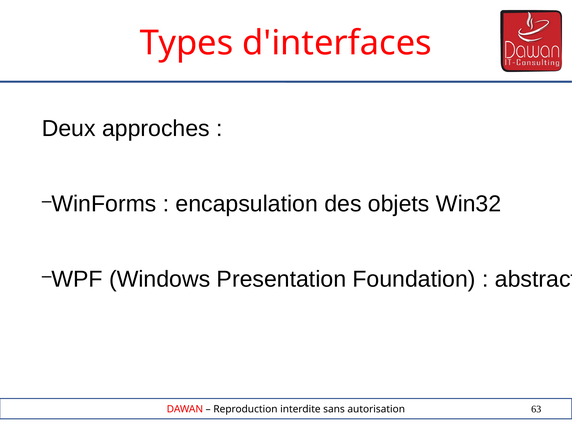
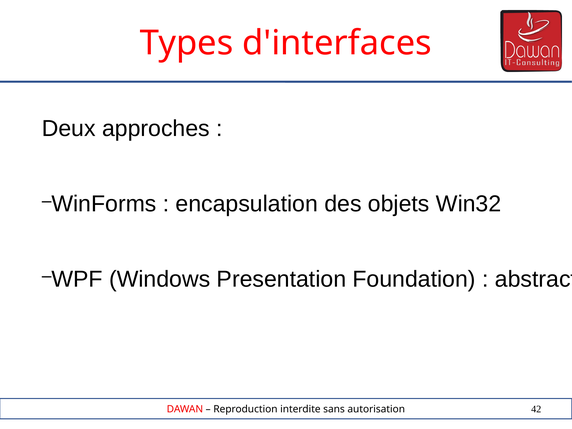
63: 63 -> 42 (536, 409)
